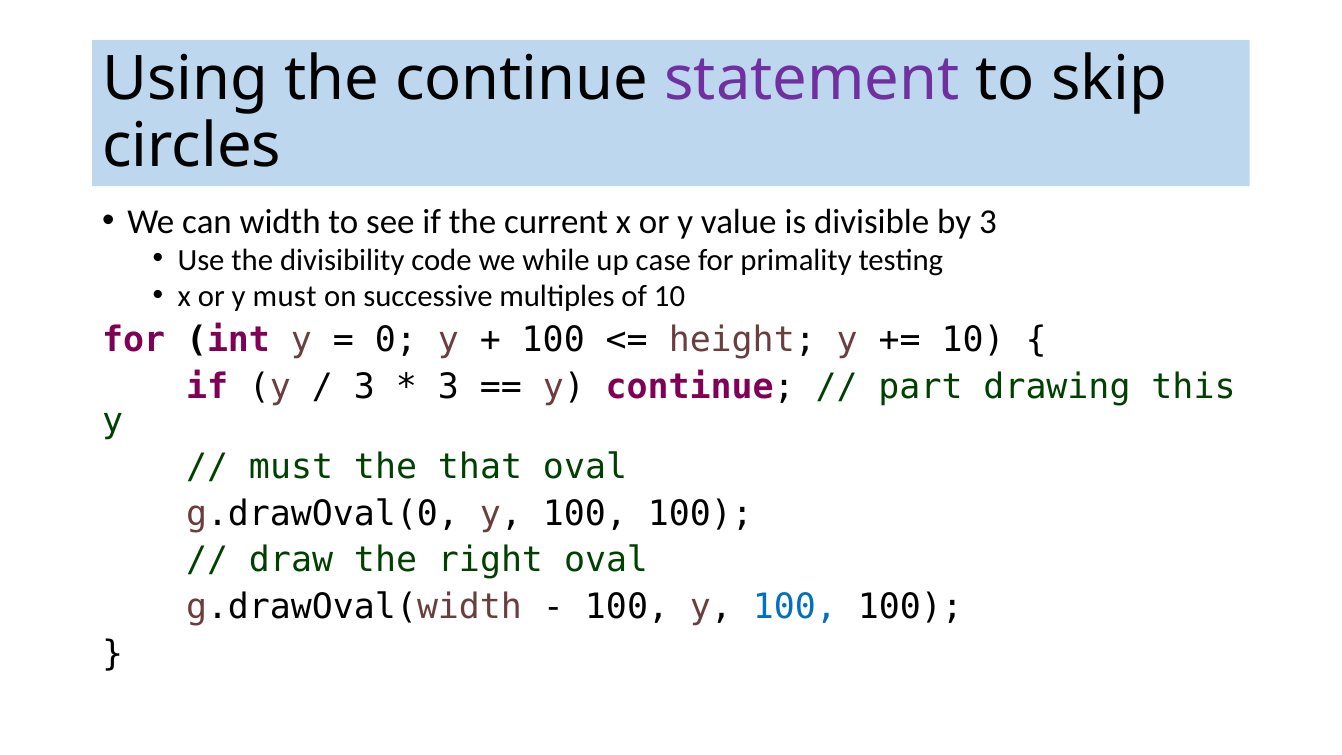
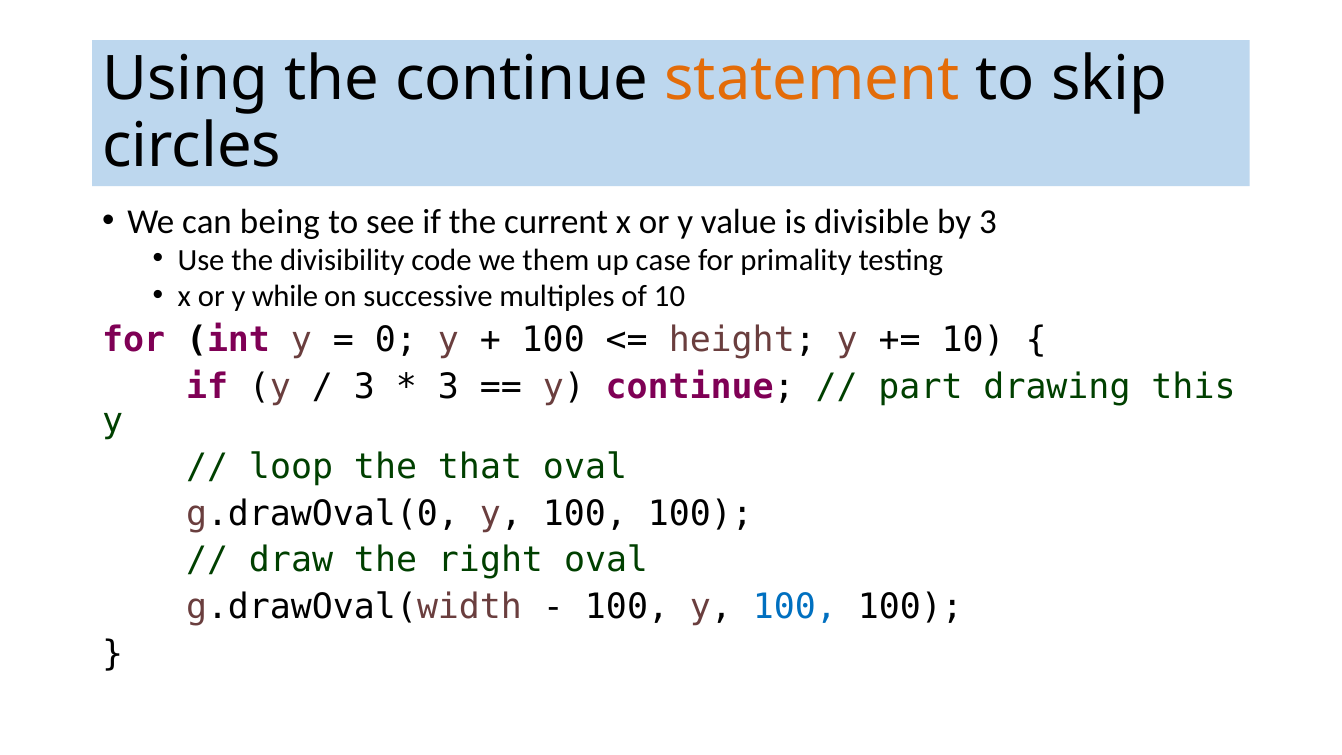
statement colour: purple -> orange (812, 80)
width: width -> being (280, 222)
while: while -> them (556, 260)
y must: must -> while (285, 296)
must: must -> loop (291, 467)
